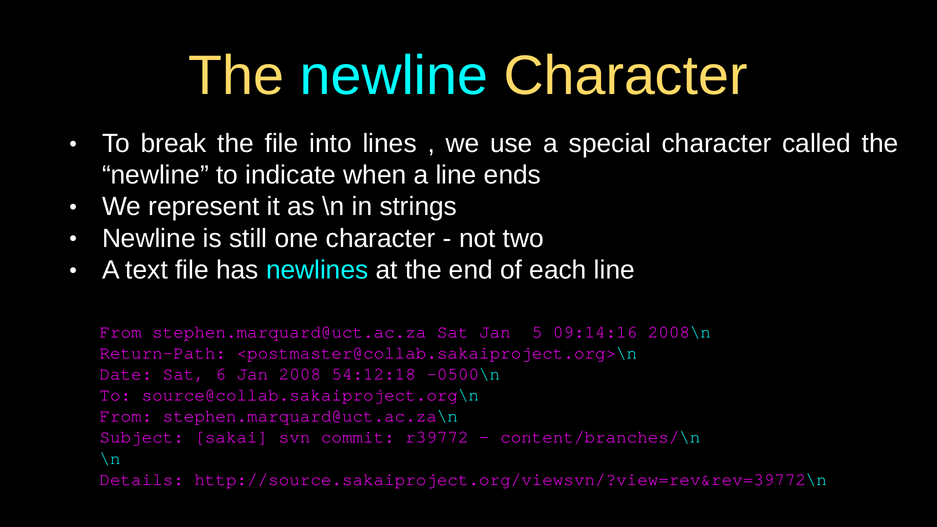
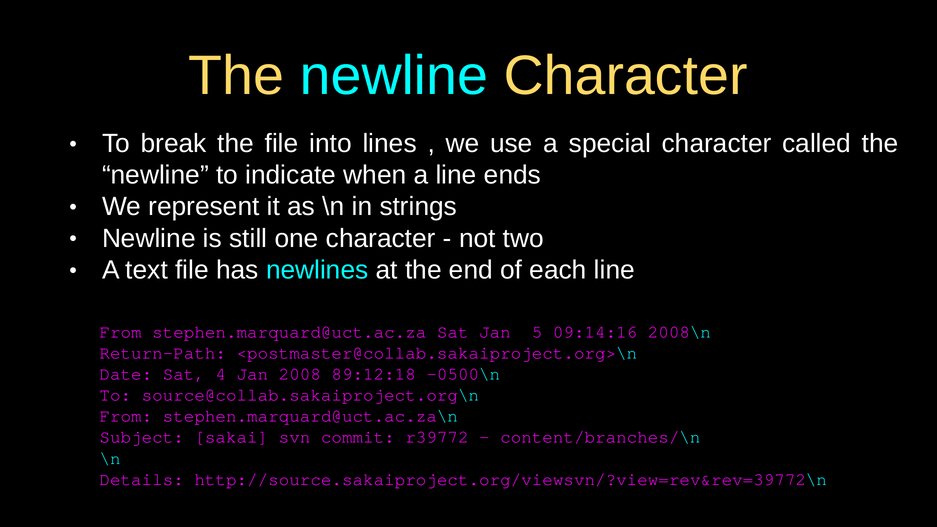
6: 6 -> 4 (221, 374)
54:12:18: 54:12:18 -> 89:12:18 (374, 374)
